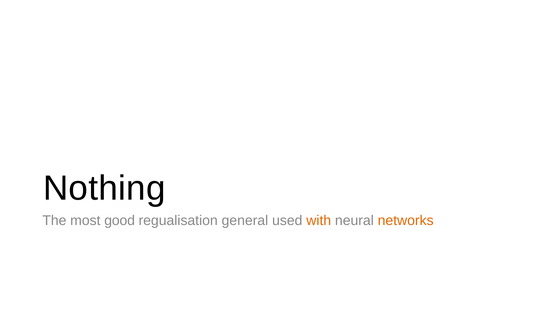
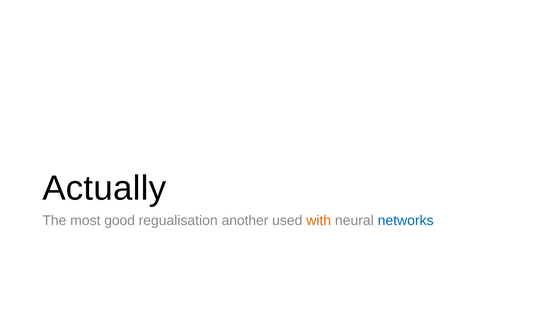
Nothing: Nothing -> Actually (104, 188)
general: general -> another (245, 220)
networks colour: orange -> blue (406, 220)
